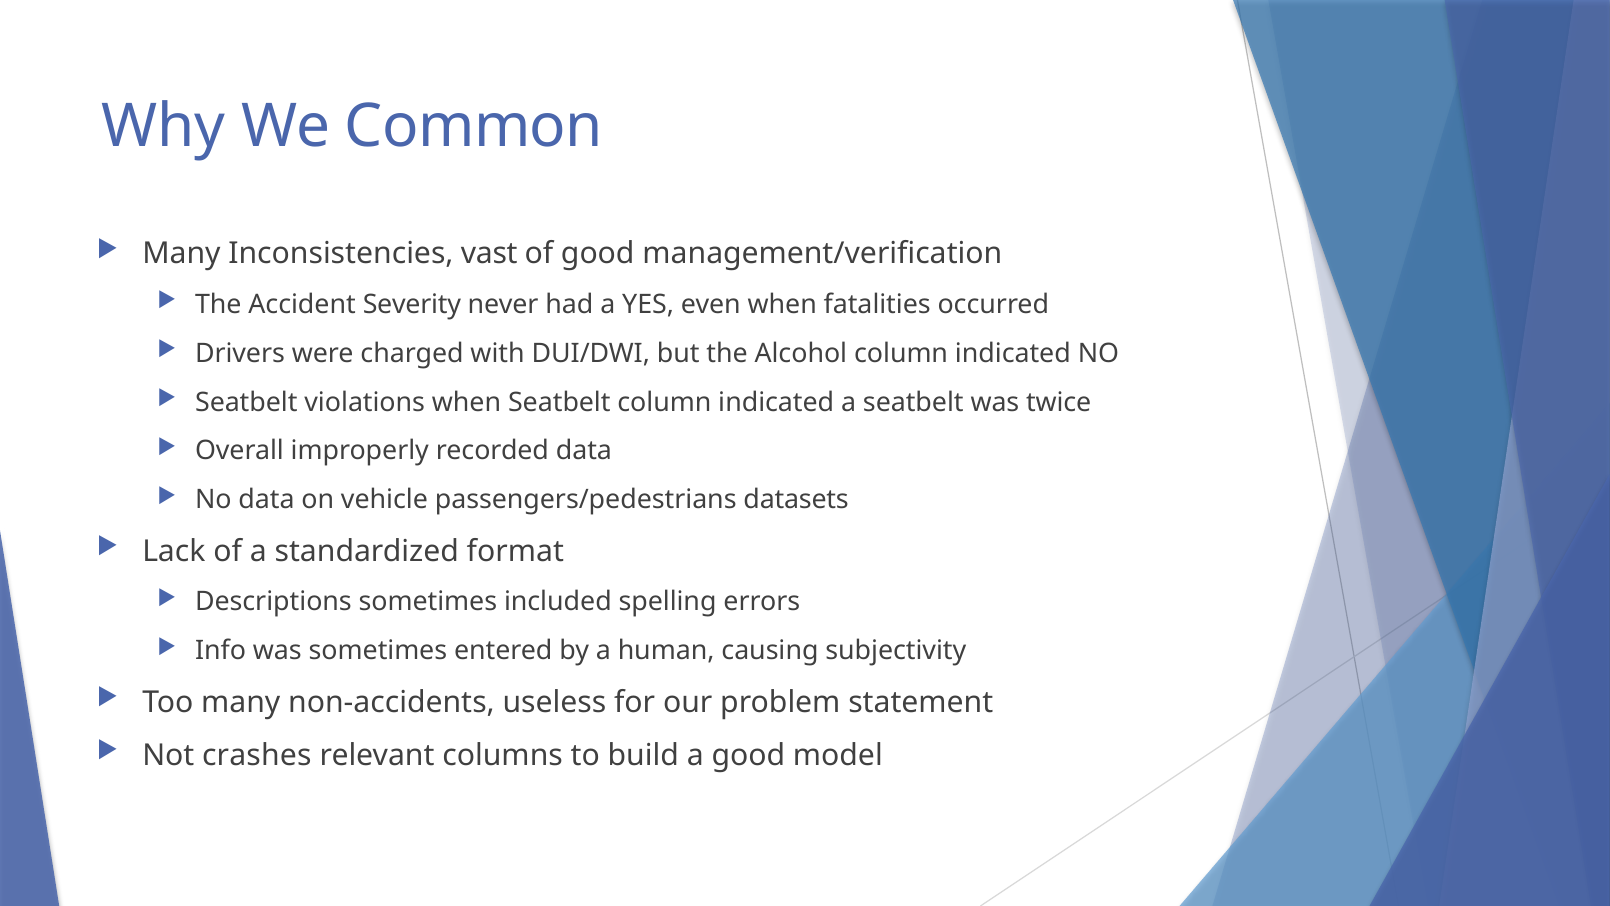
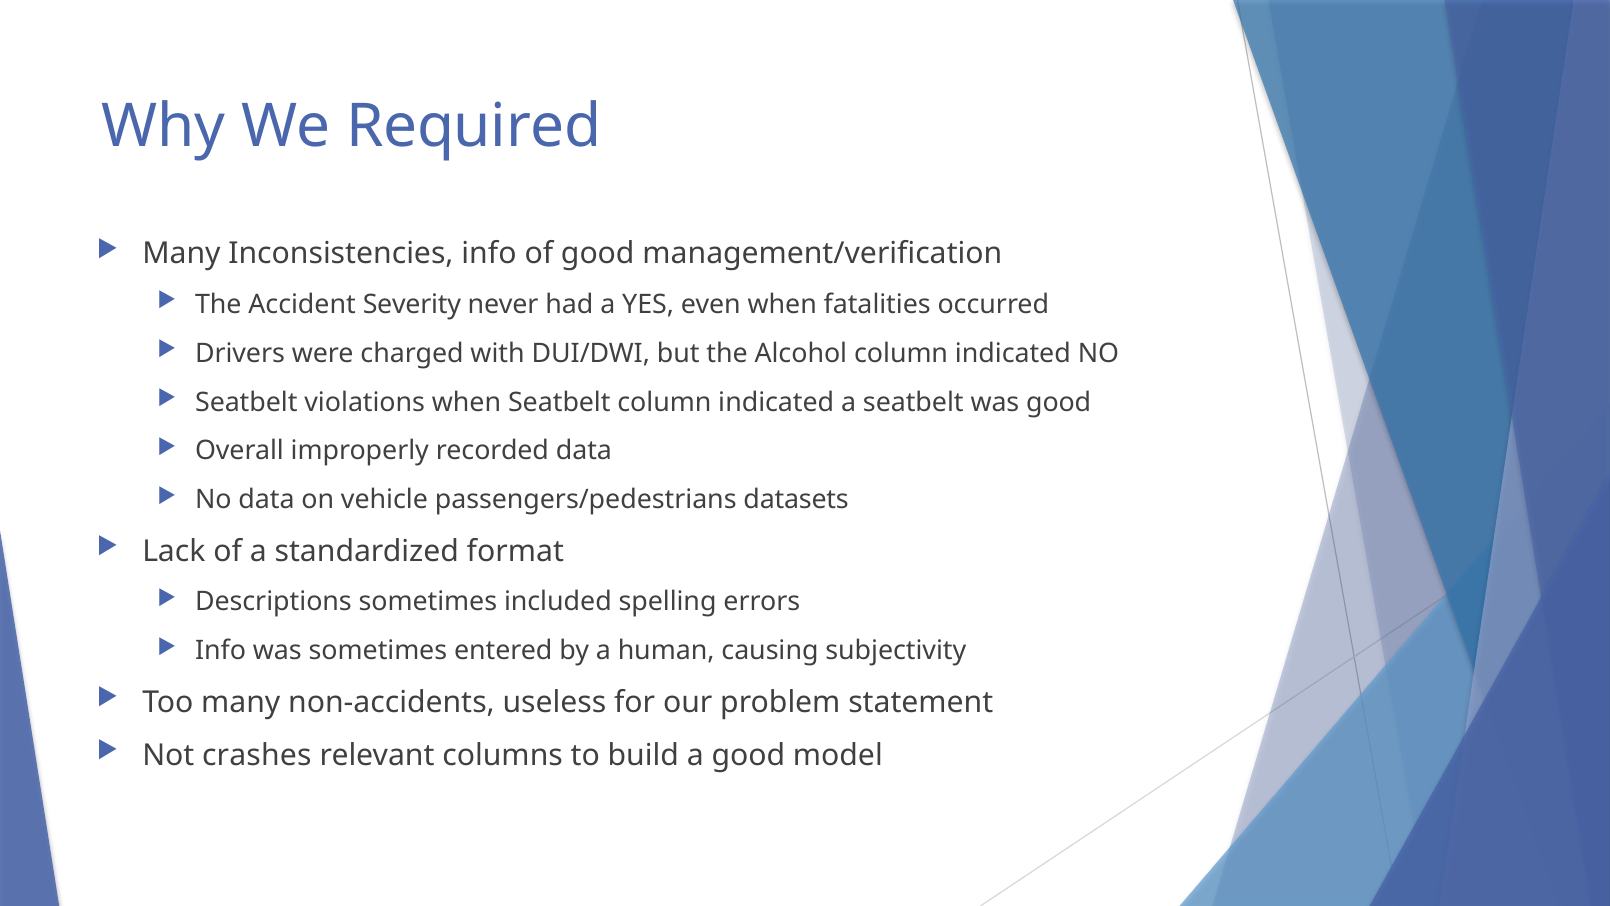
Common: Common -> Required (474, 127)
Inconsistencies vast: vast -> info (489, 253)
was twice: twice -> good (1059, 402)
